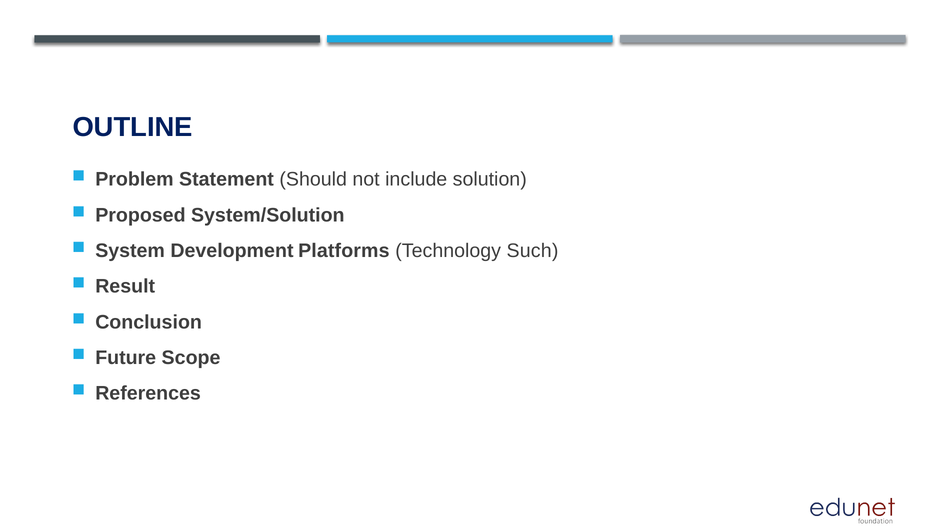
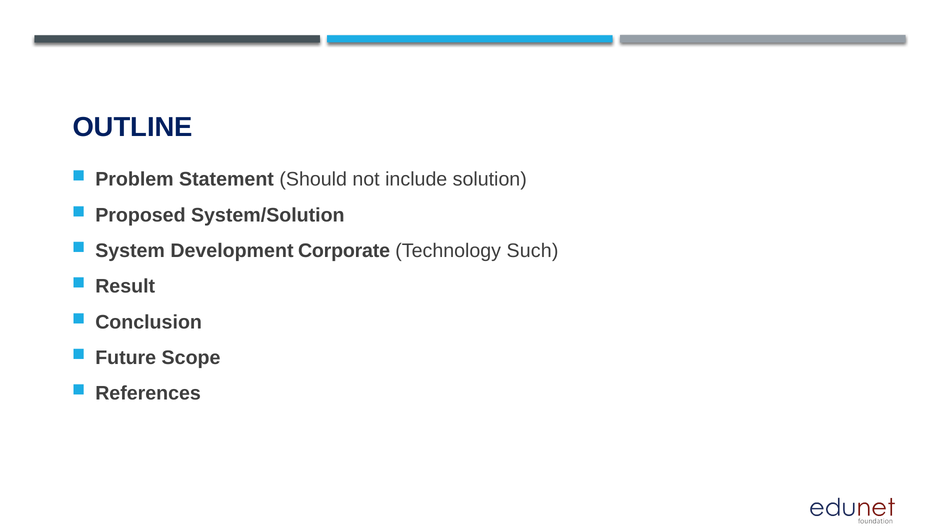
Platforms: Platforms -> Corporate (344, 251)
